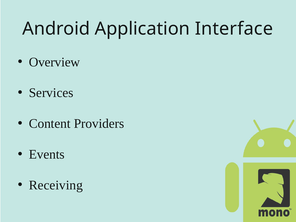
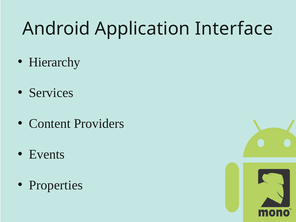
Overview: Overview -> Hierarchy (54, 62)
Receiving: Receiving -> Properties (56, 185)
